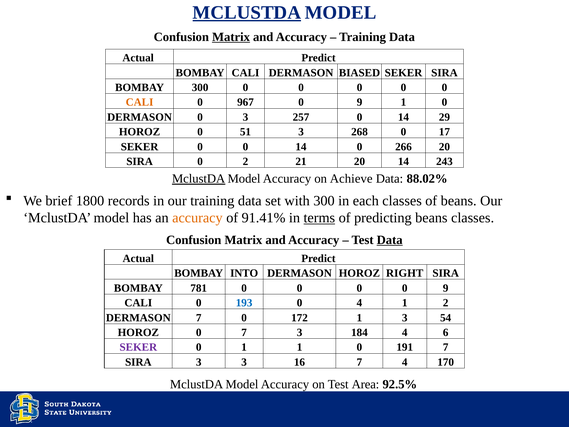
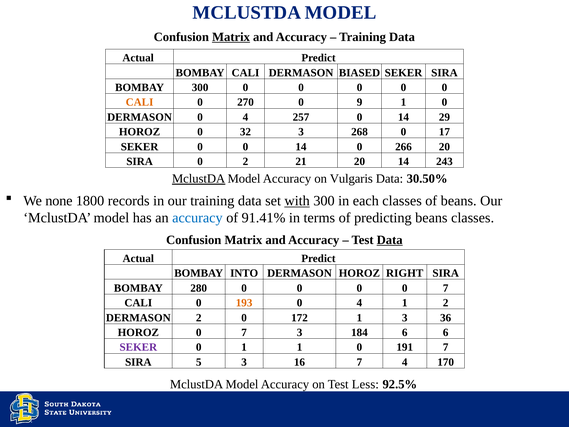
MCLUSTDA underline: present -> none (247, 12)
967: 967 -> 270 (245, 102)
DERMASON 0 3: 3 -> 4 (246, 117)
51: 51 -> 32 (245, 132)
Achieve: Achieve -> Vulgaris (351, 179)
88.02%: 88.02% -> 30.50% (427, 179)
brief: brief -> none (59, 201)
with underline: none -> present (297, 201)
accuracy colour: orange -> blue (197, 218)
terms underline: present -> none (319, 218)
781: 781 -> 280 (199, 288)
0 0 9: 9 -> 7 (446, 288)
193 colour: blue -> orange (244, 303)
DERMASON 7: 7 -> 2 (199, 317)
54: 54 -> 36 (446, 317)
184 4: 4 -> 6 (405, 332)
SIRA 3: 3 -> 5 (199, 362)
Area: Area -> Less (365, 384)
